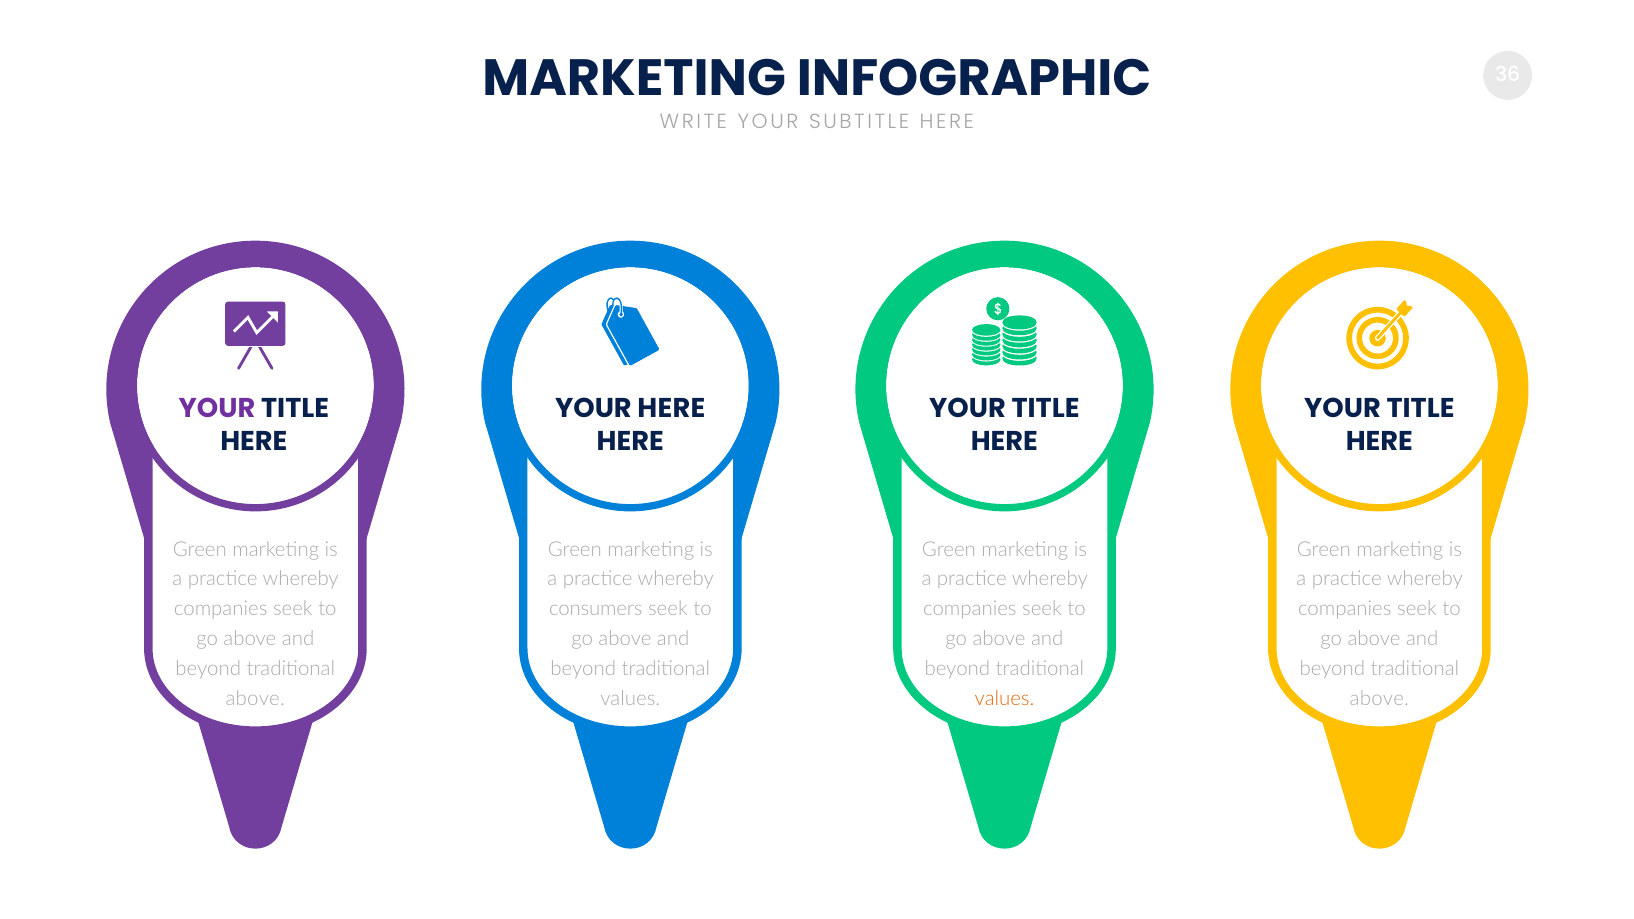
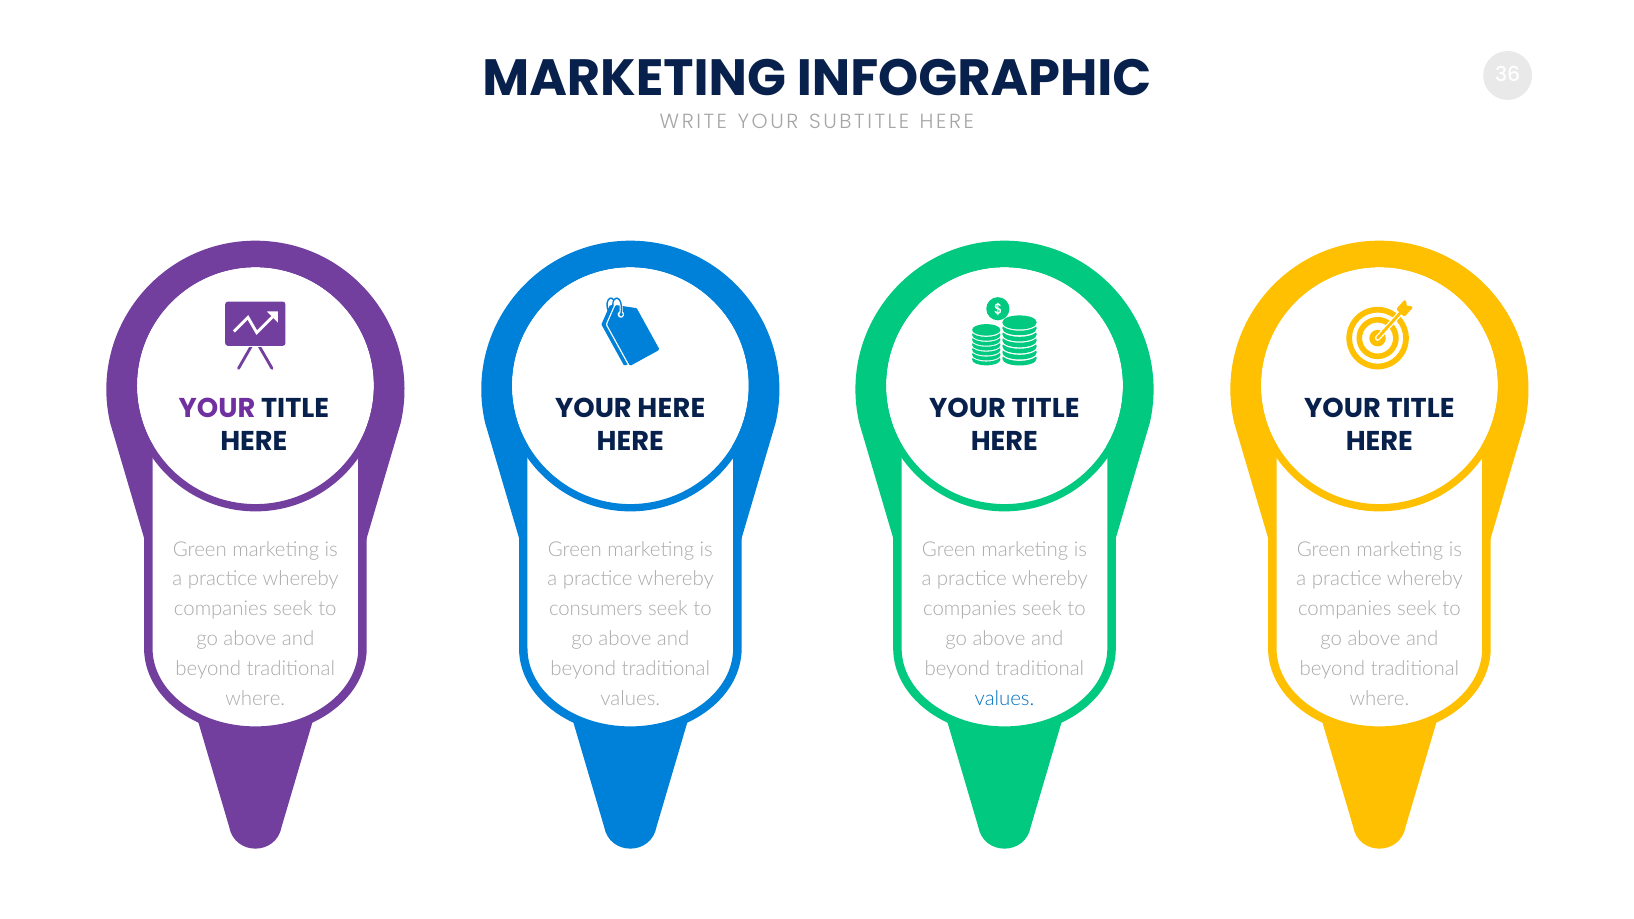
above: above -> where (255, 699)
values colour: orange -> blue (1004, 699)
above: above -> where (1379, 699)
